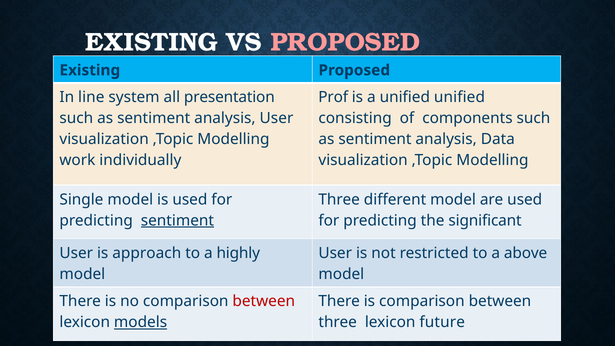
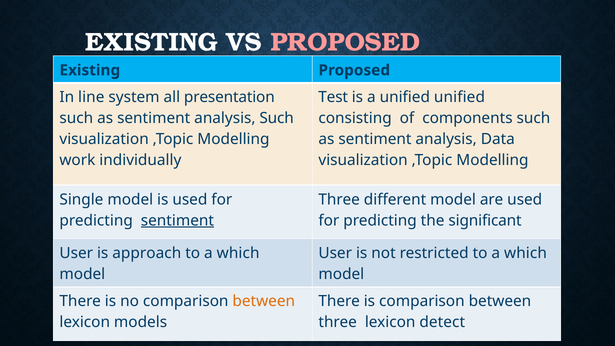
Prof: Prof -> Test (333, 97)
analysis User: User -> Such (277, 118)
highly: highly -> which (238, 253)
restricted to a above: above -> which (525, 253)
between colour: red -> orange (264, 301)
models underline: present -> none (141, 322)
future: future -> detect (442, 322)
